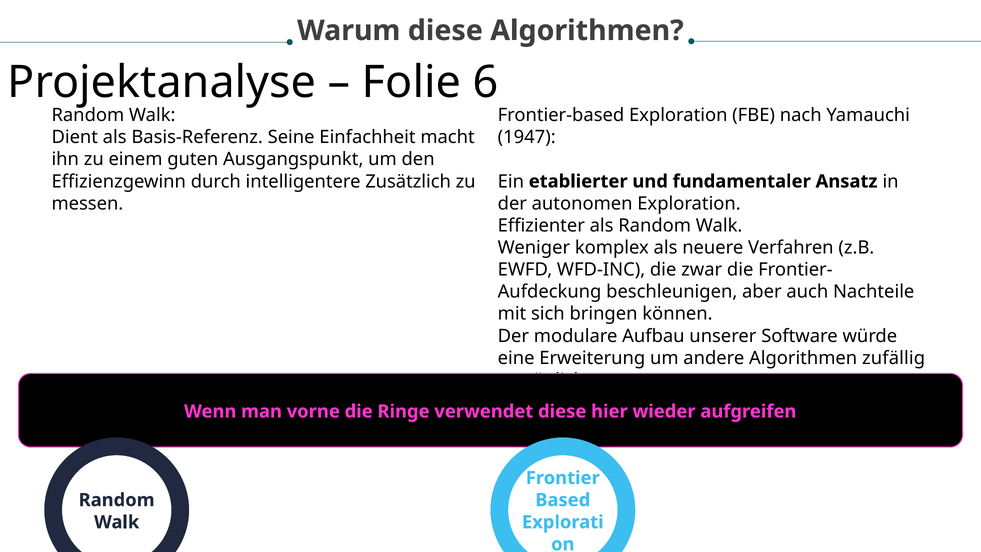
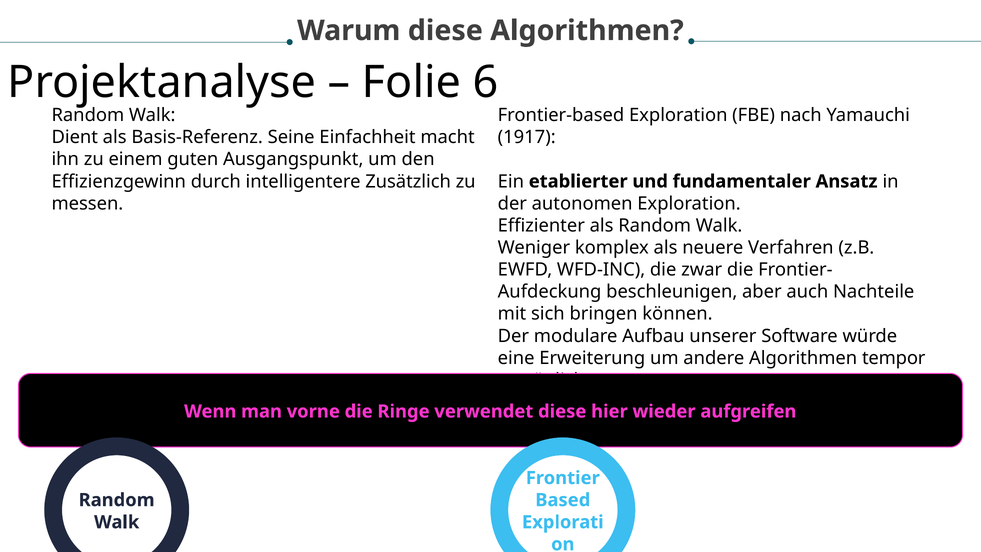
1947: 1947 -> 1917 (527, 137)
zufällig: zufällig -> tempor (894, 358)
